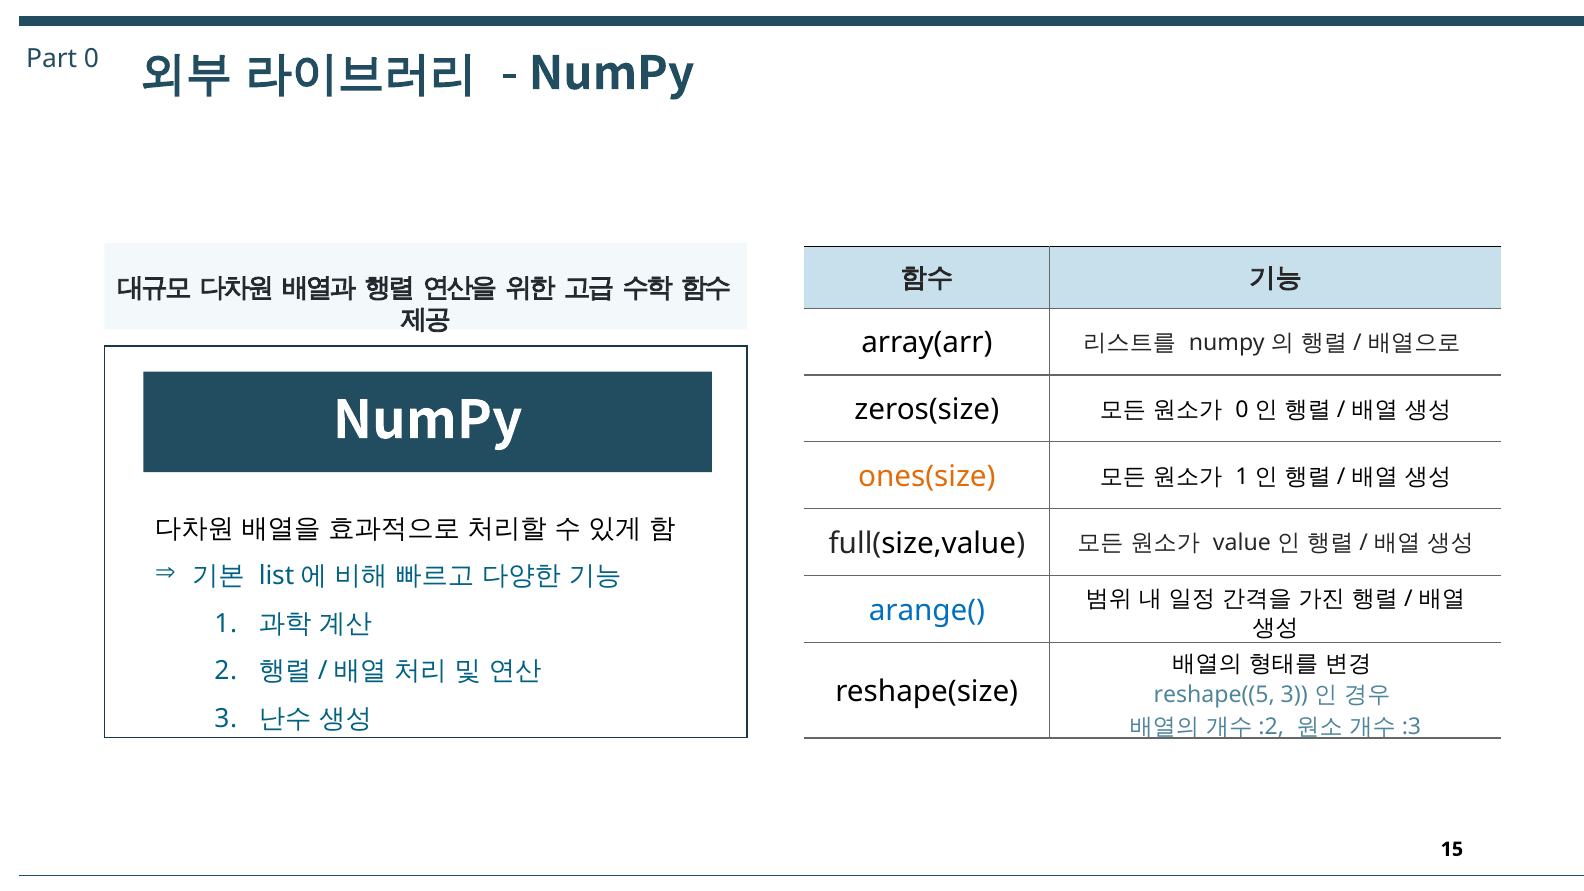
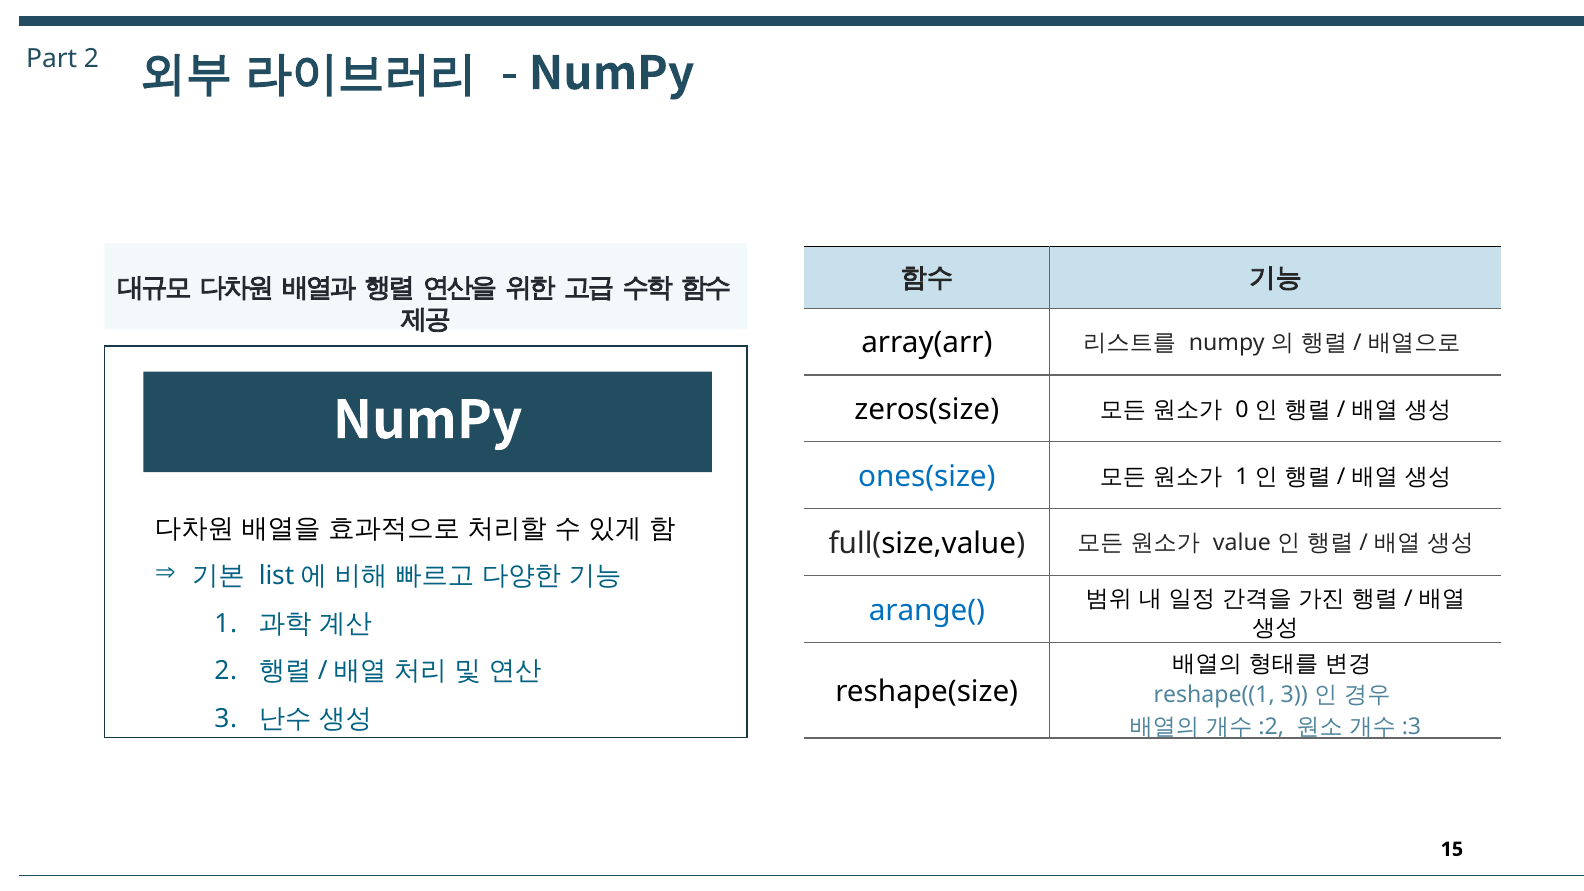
Part 0: 0 -> 2 (92, 59)
ones(size colour: orange -> blue (927, 477)
reshape((5: reshape((5 -> reshape((1 (1214, 695)
